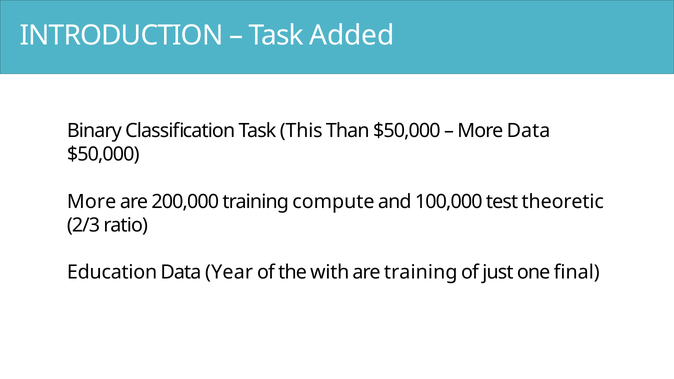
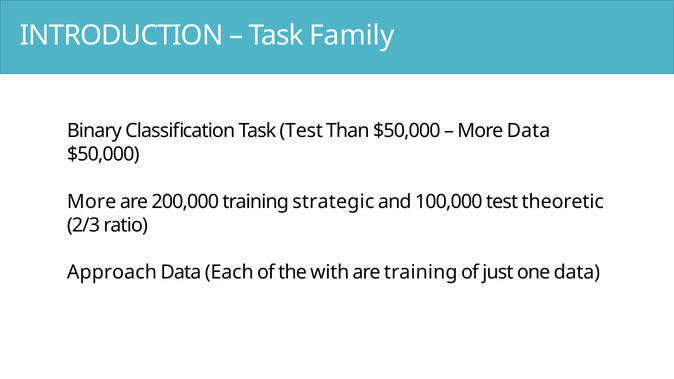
Added: Added -> Family (352, 36)
Task This: This -> Test (301, 131)
compute: compute -> strategic (333, 202)
Education: Education -> Approach (112, 273)
Year: Year -> Each (229, 273)
one final: final -> data (577, 273)
